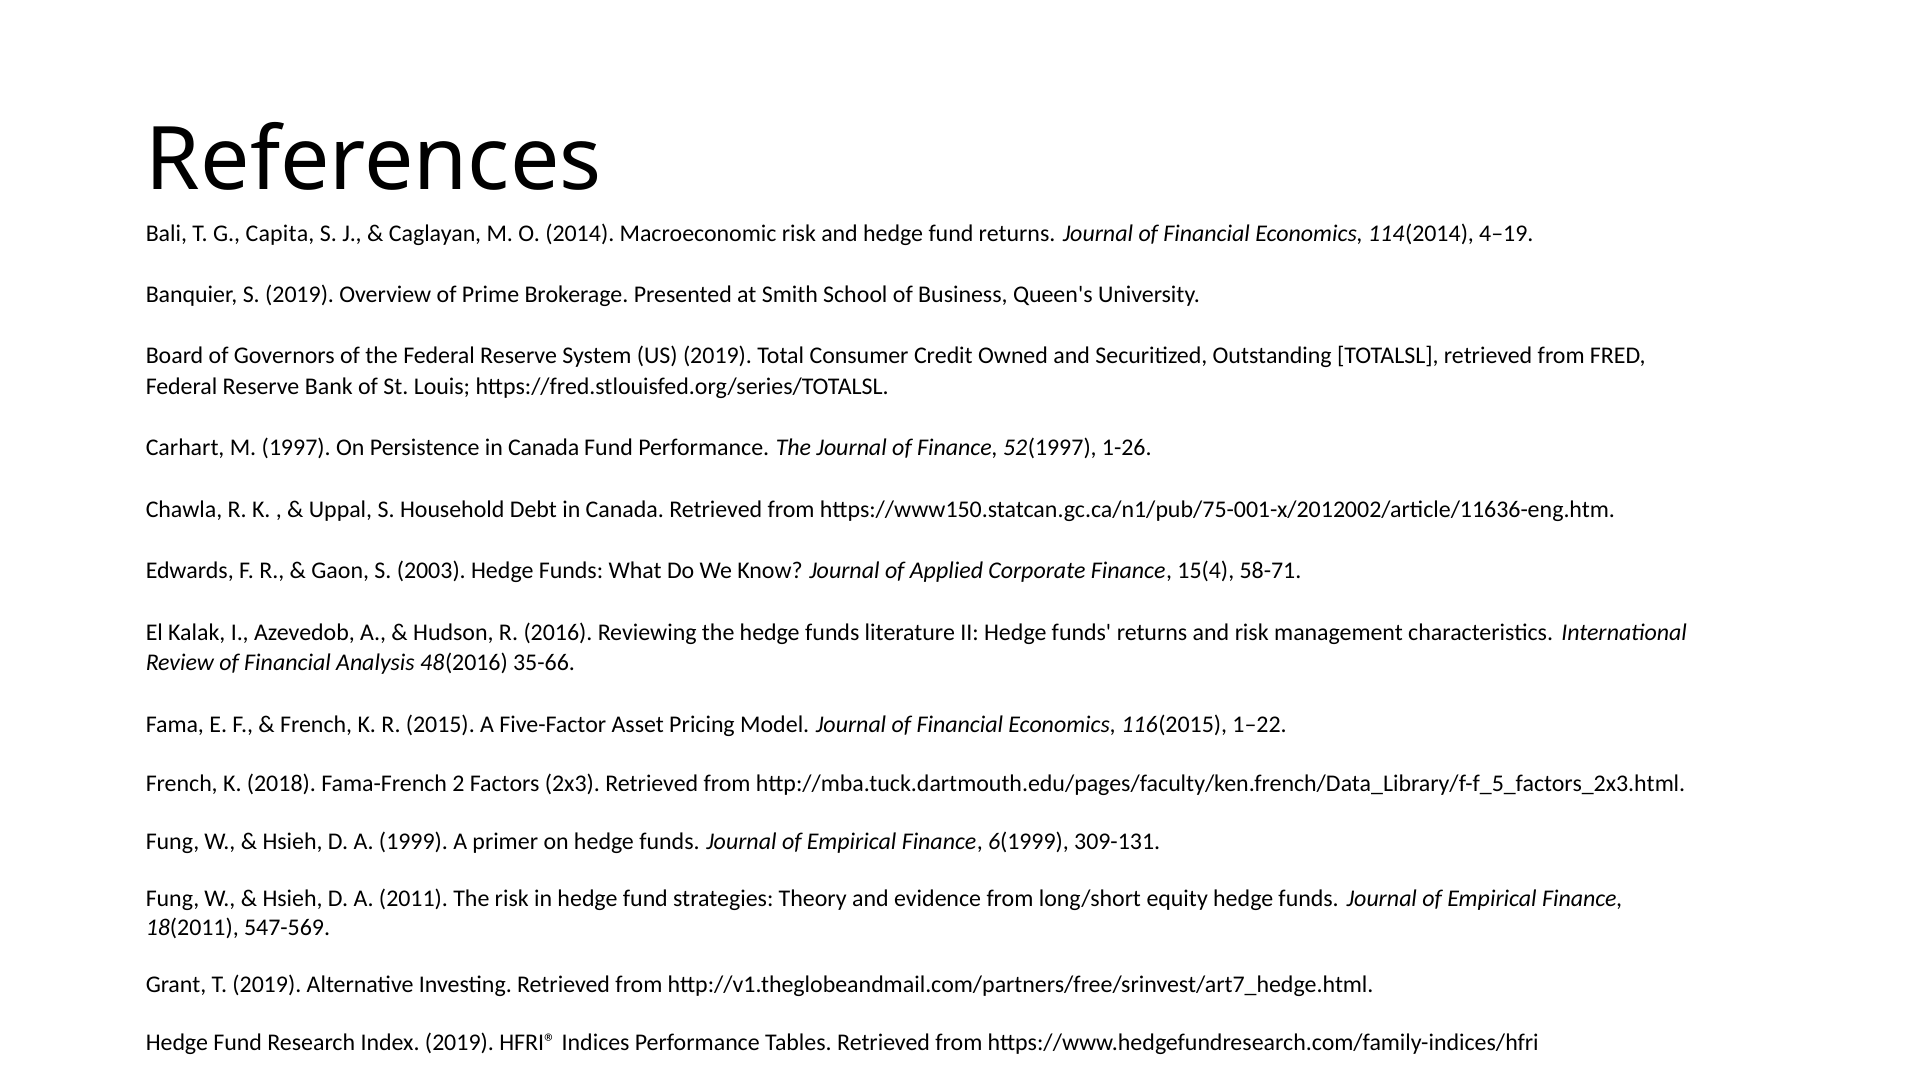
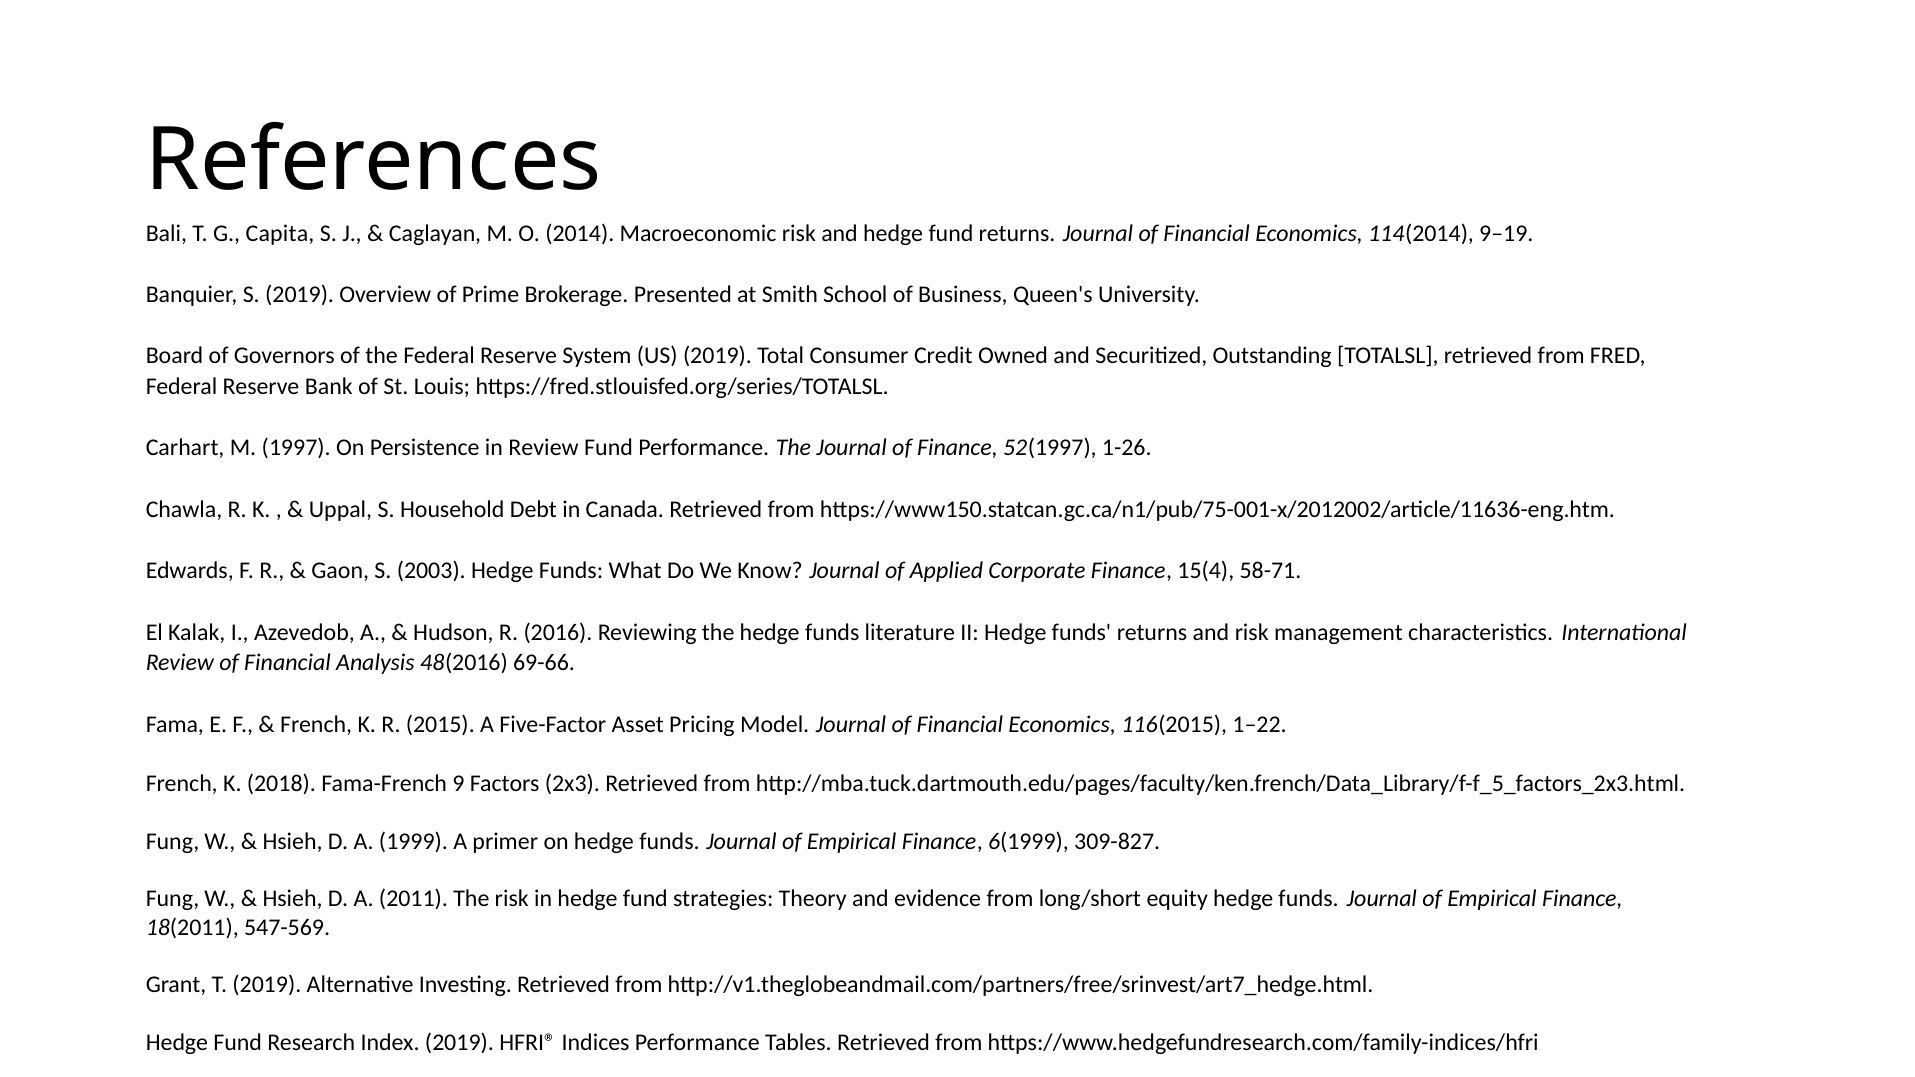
4–19: 4–19 -> 9–19 (1506, 233)
Persistence in Canada: Canada -> Review (544, 448)
35-66: 35-66 -> 69-66 (544, 663)
2: 2 -> 9 (458, 784)
309-131: 309-131 -> 309-827 (1117, 841)
